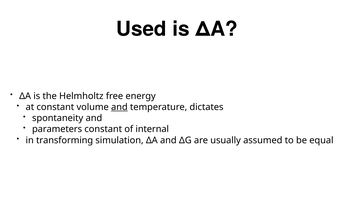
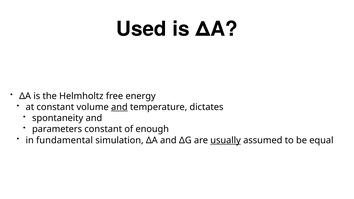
internal: internal -> enough (152, 129)
transforming: transforming -> fundamental (65, 140)
usually underline: none -> present (226, 140)
